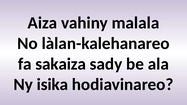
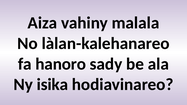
sakaiza: sakaiza -> hanoro (61, 64)
